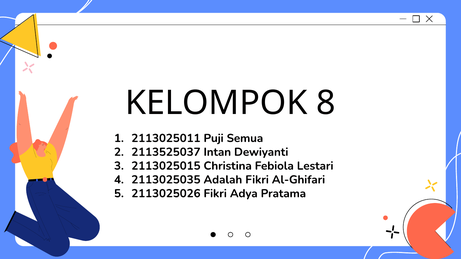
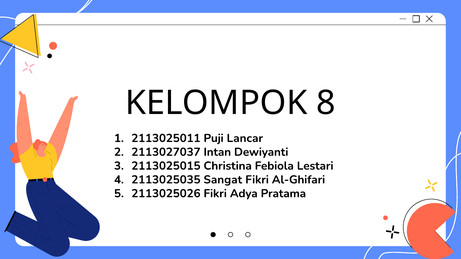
Semua: Semua -> Lancar (245, 138)
2113525037: 2113525037 -> 2113027037 (166, 152)
Adalah: Adalah -> Sangat (223, 180)
